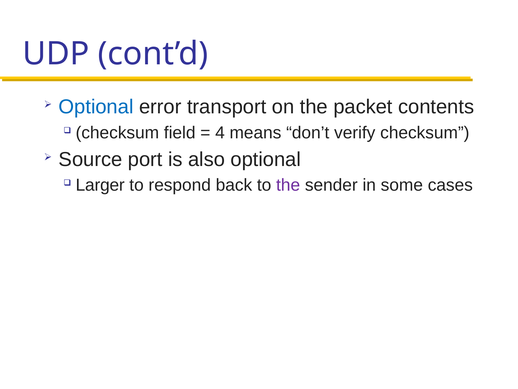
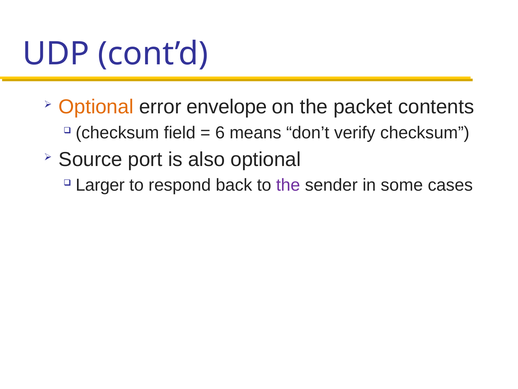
Optional colour: blue -> orange (96, 107)
transport: transport -> envelope (227, 107)
4: 4 -> 6 (220, 132)
